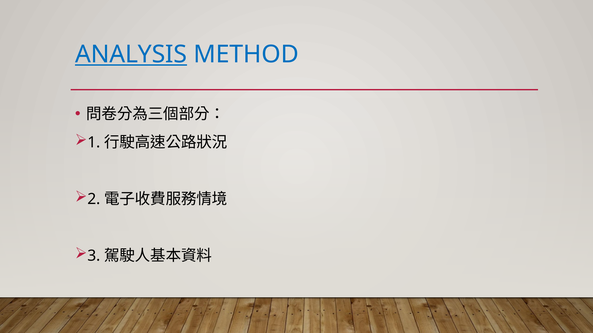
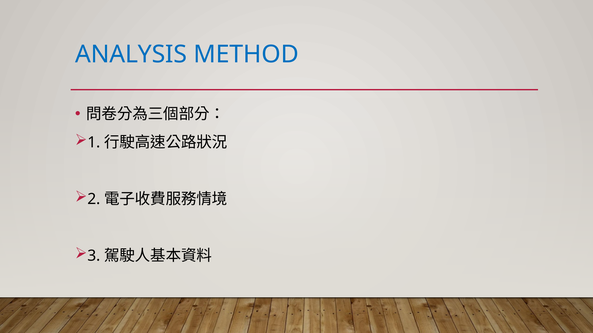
ANALYSIS underline: present -> none (131, 55)
